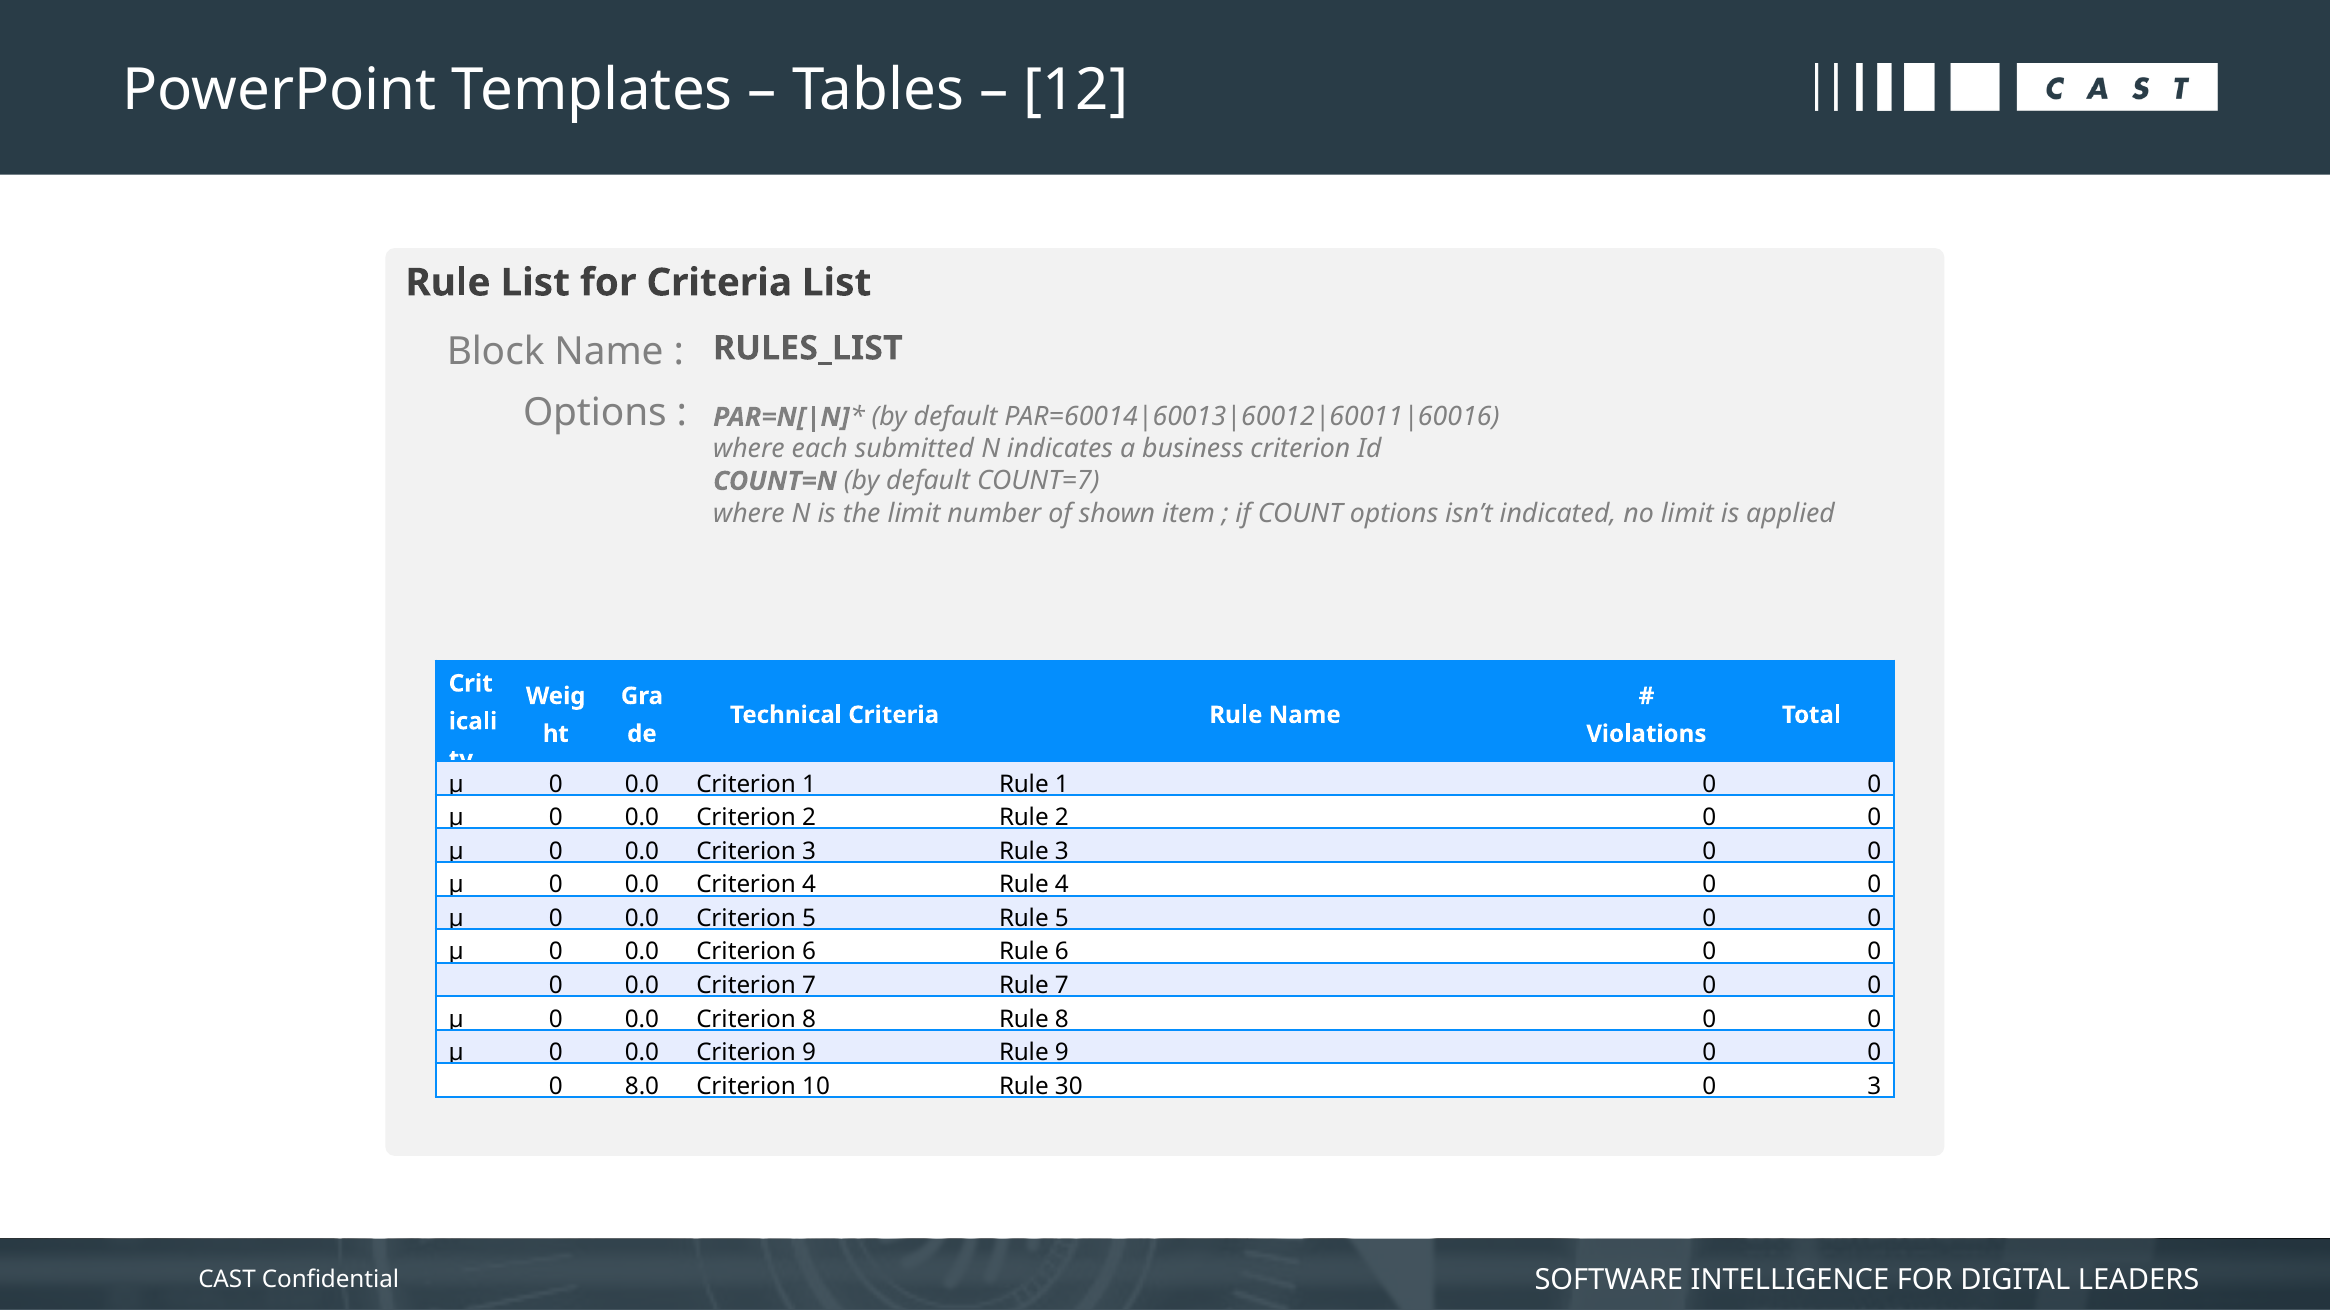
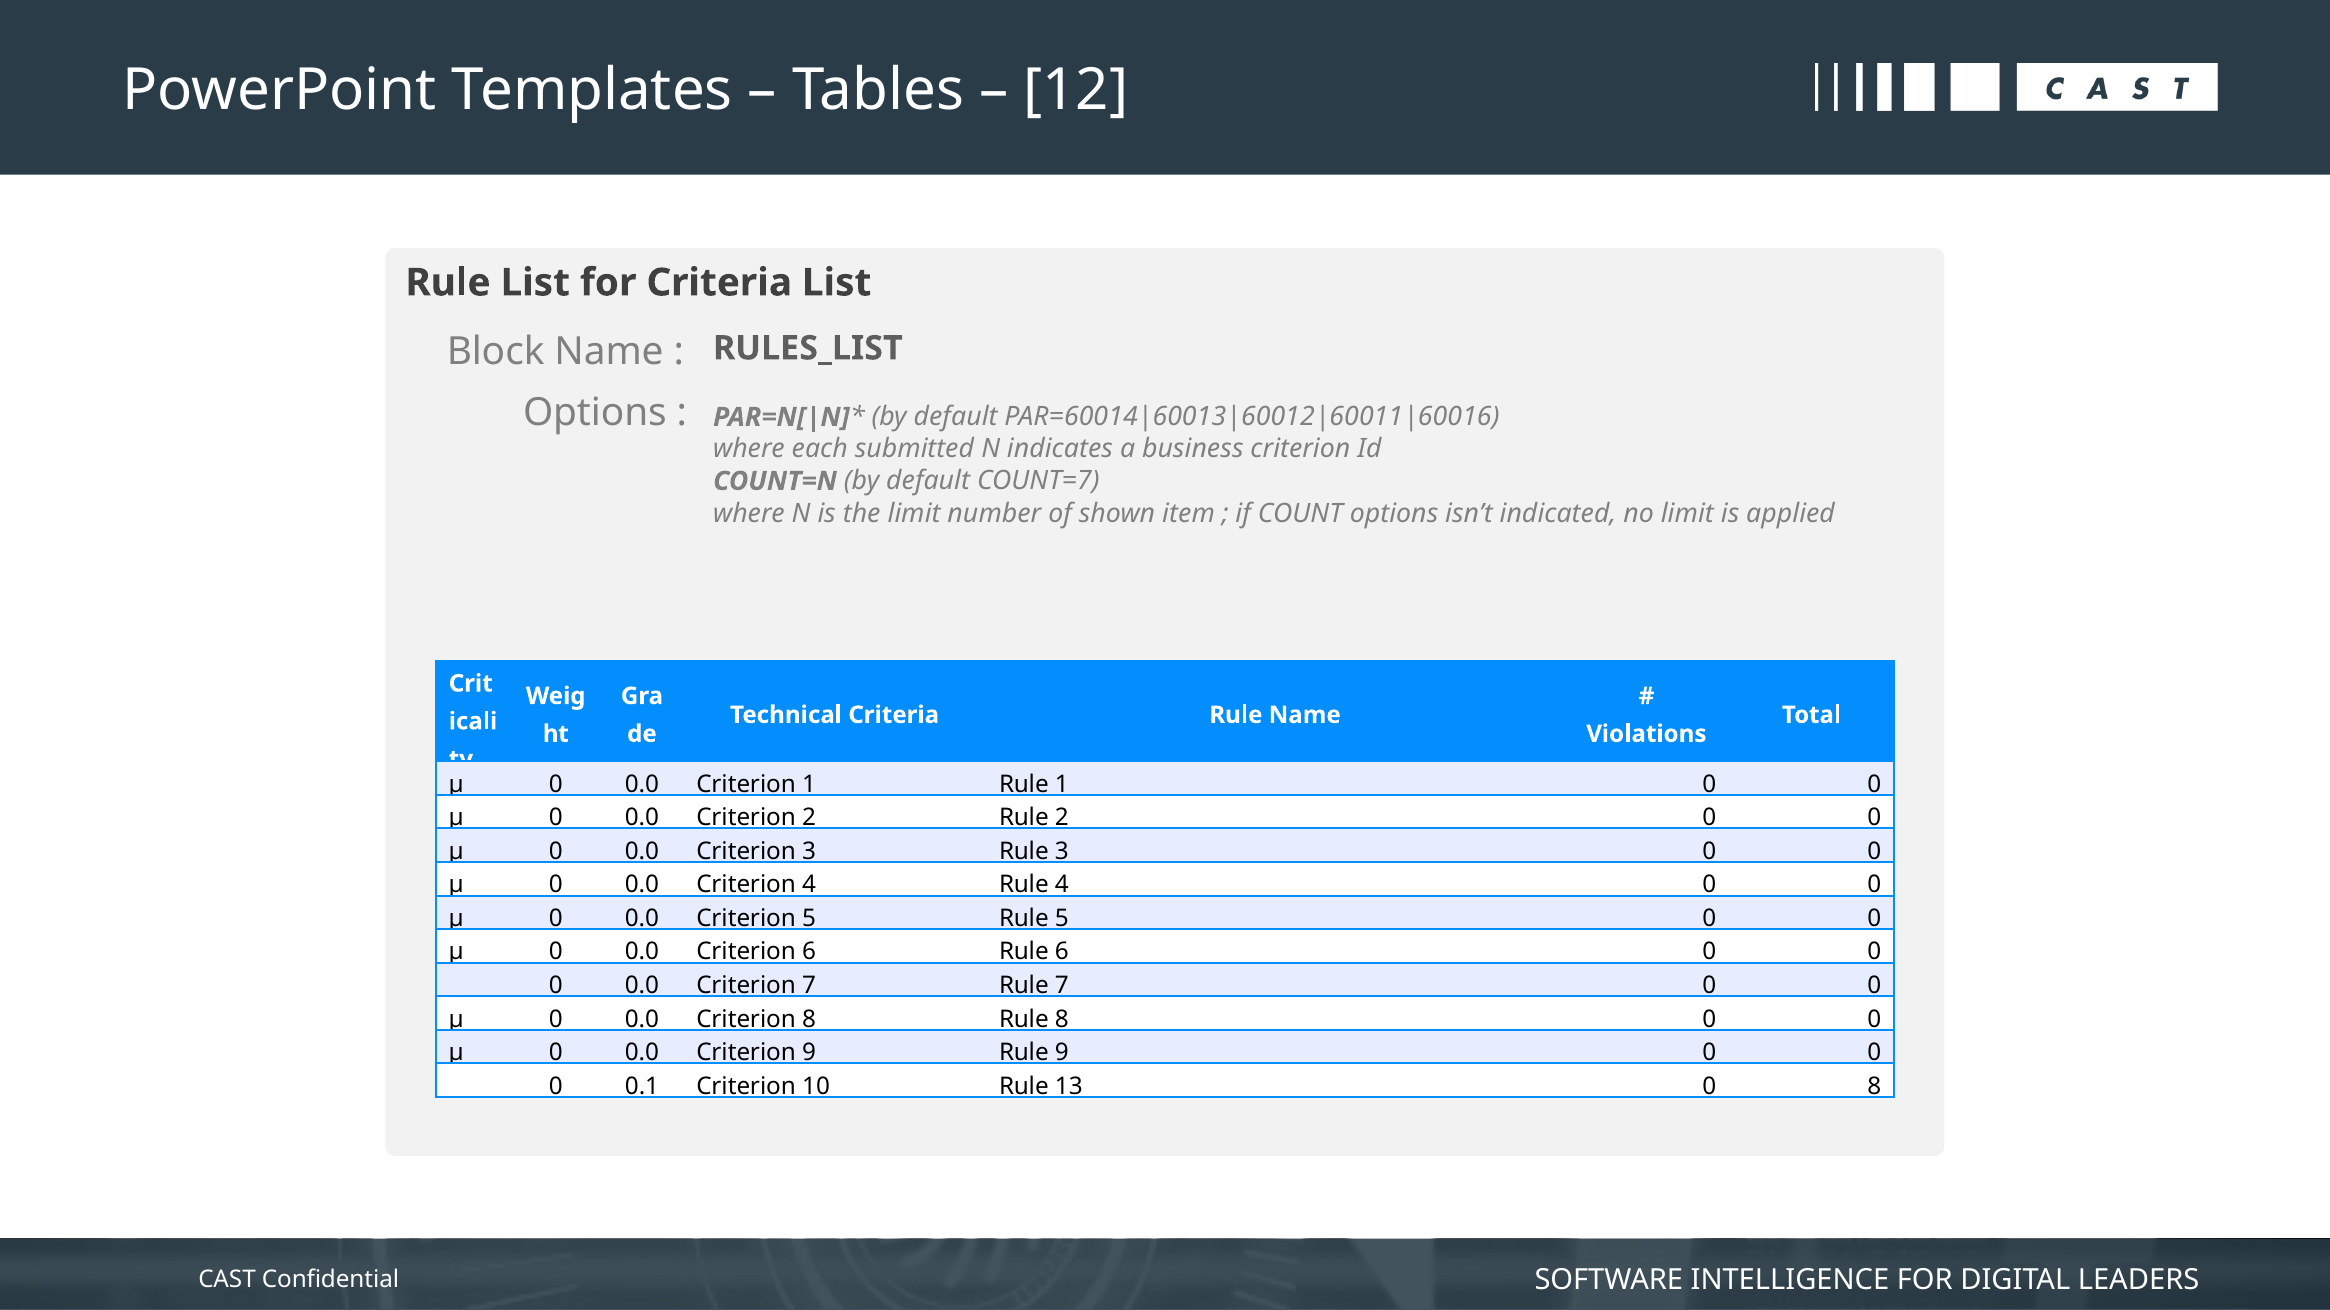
8.0: 8.0 -> 0.1 (642, 1087)
30: 30 -> 13 (1069, 1087)
0 3: 3 -> 8 (1874, 1087)
